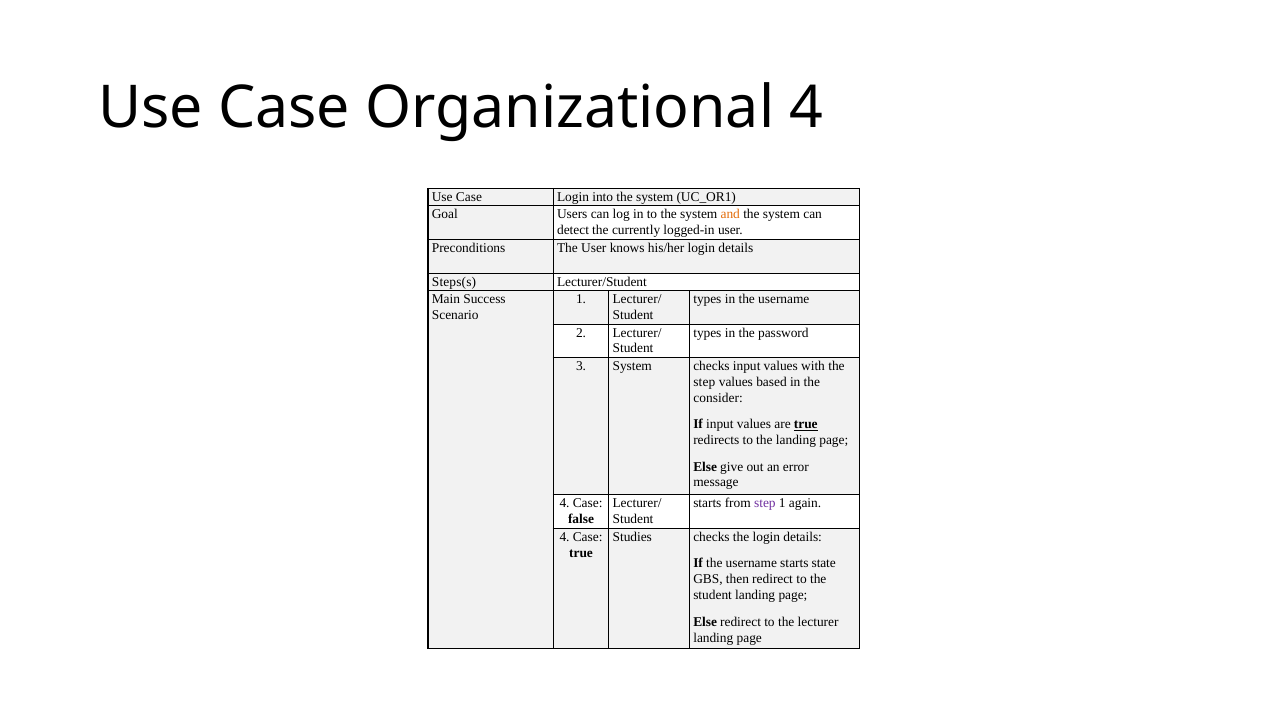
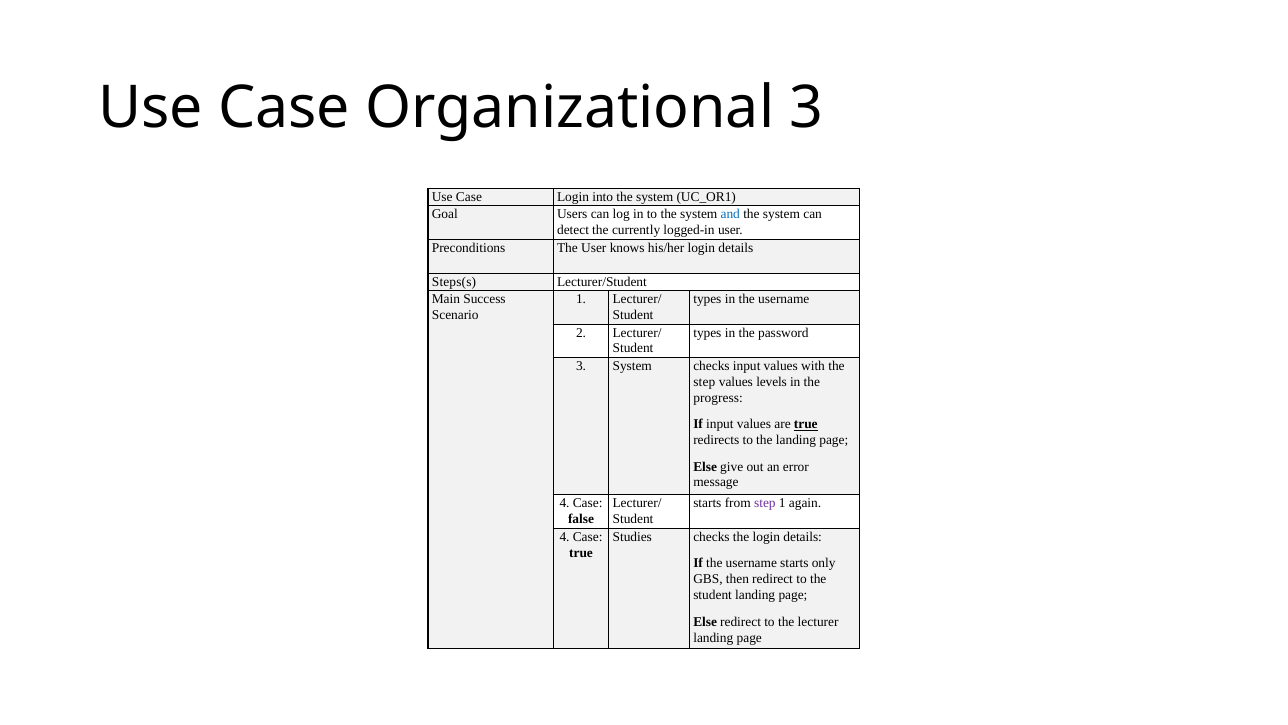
Organizational 4: 4 -> 3 (806, 108)
and colour: orange -> blue (730, 214)
based: based -> levels (772, 382)
consider: consider -> progress (718, 397)
state: state -> only (824, 563)
